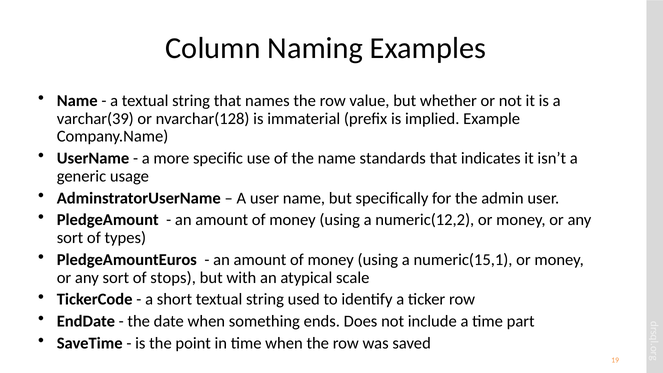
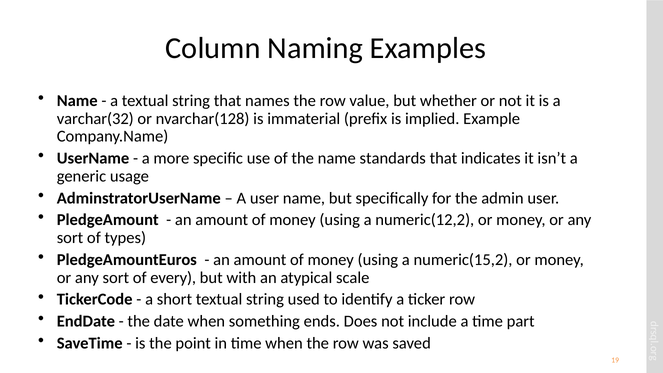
varchar(39: varchar(39 -> varchar(32 (95, 119)
numeric(15,1: numeric(15,1 -> numeric(15,2 (463, 260)
stops: stops -> every (173, 278)
